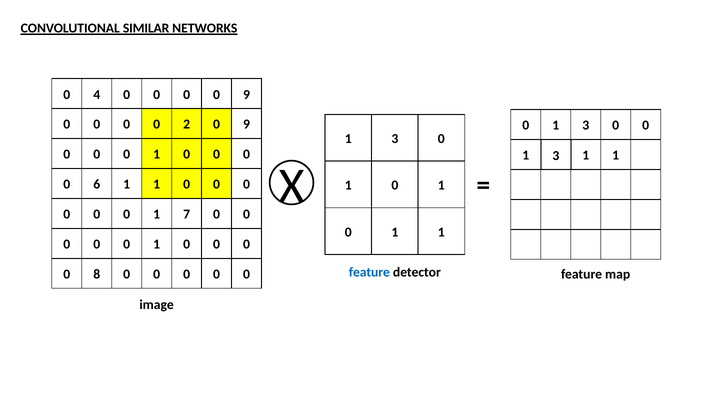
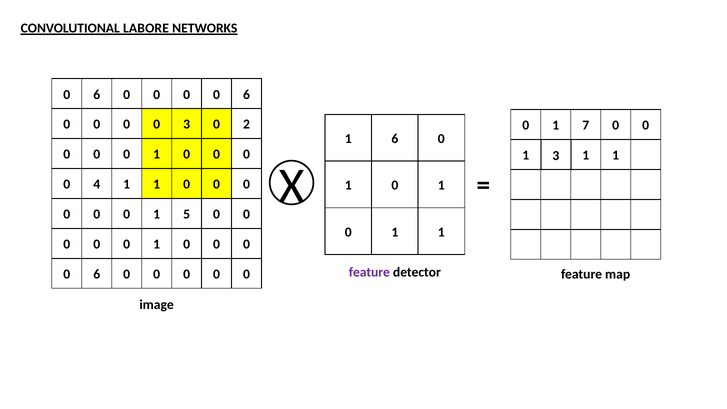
SIMILAR: SIMILAR -> LABORE (146, 28)
4: 4 -> 6 (97, 95)
9: 9 -> 6 (247, 95)
0 2: 2 -> 3 (187, 124)
9: 9 -> 2 (247, 124)
0 1 3: 3 -> 7 (586, 125)
3: 3 -> 6 (395, 139)
6: 6 -> 4 (97, 184)
7: 7 -> 5 (187, 214)
feature colour: blue -> purple (369, 272)
8: 8 -> 6 (97, 274)
